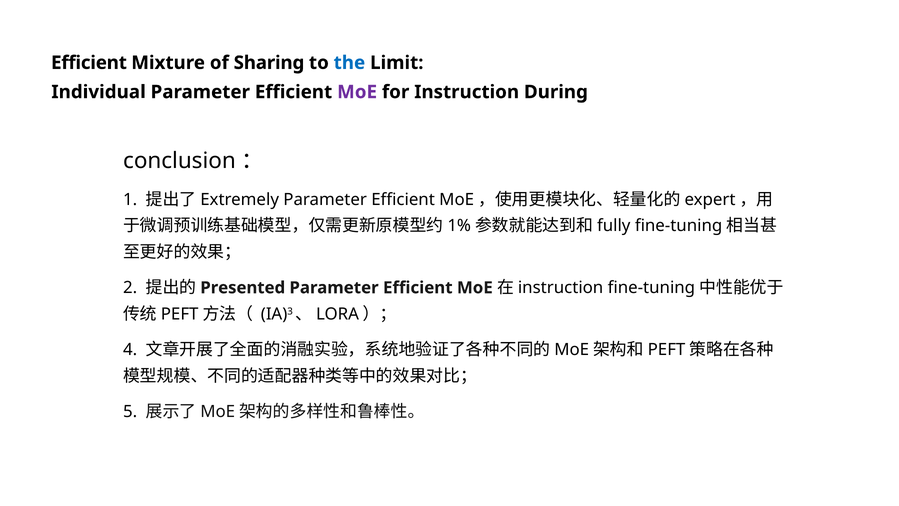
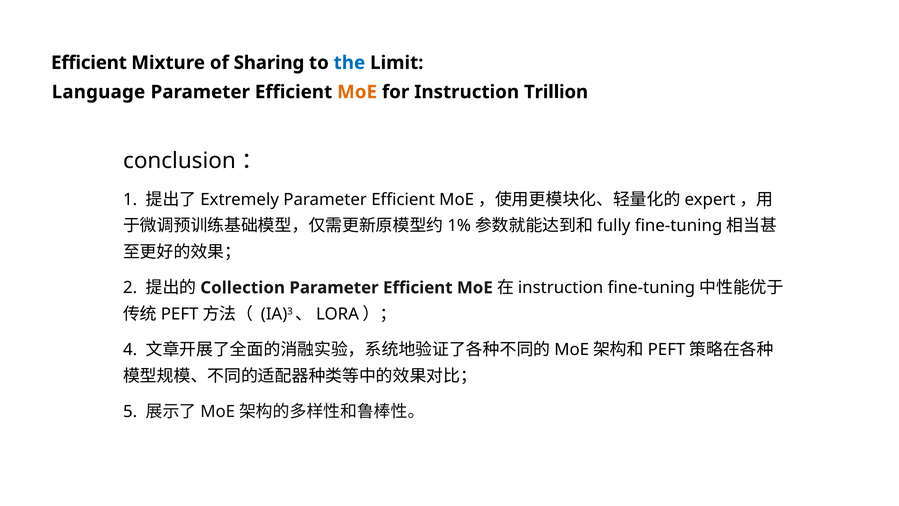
Individual: Individual -> Language (98, 92)
MoE colour: purple -> orange (357, 92)
During: During -> Trillion (556, 92)
Presented: Presented -> Collection (243, 288)
